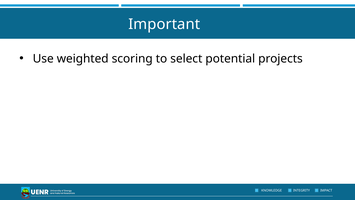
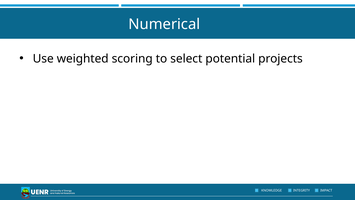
Important: Important -> Numerical (164, 24)
